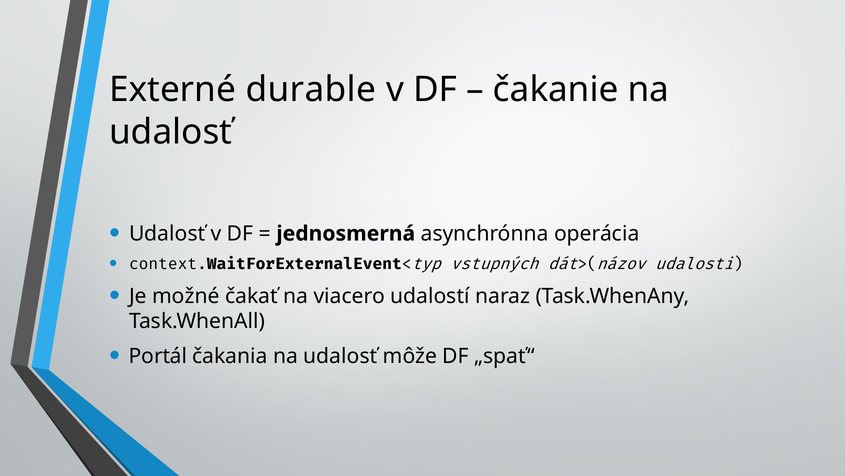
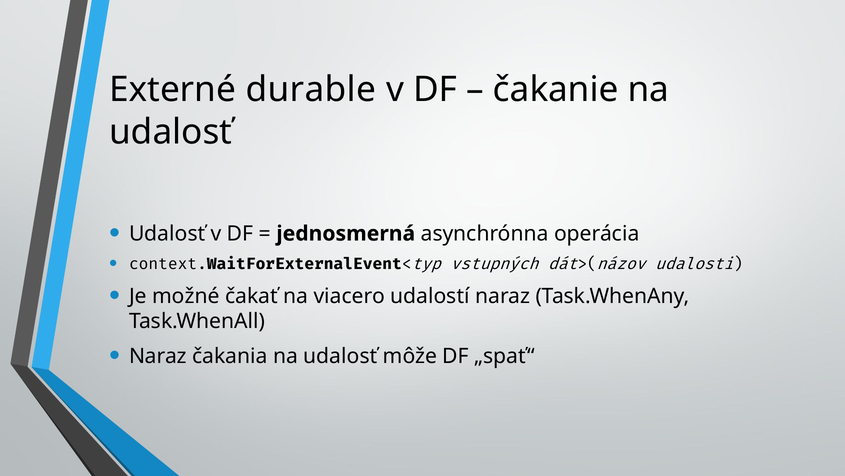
Portál: Portál -> Naraz (158, 356)
